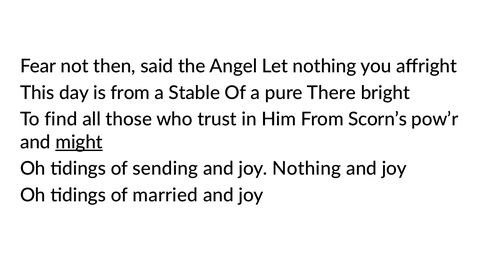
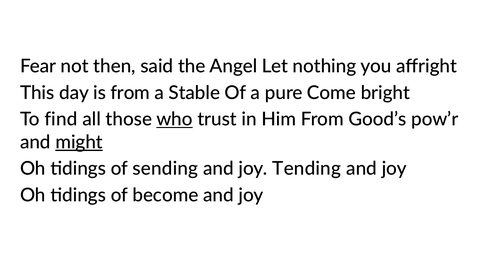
There: There -> Come (331, 93)
who underline: none -> present (175, 119)
Scorn’s: Scorn’s -> Good’s (377, 119)
joy Nothing: Nothing -> Tending (307, 169)
married: married -> become (165, 195)
